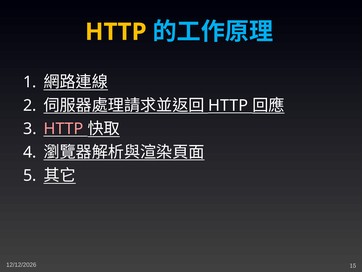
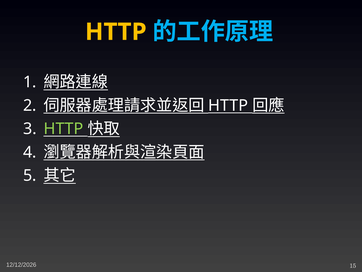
HTTP colour: pink -> light green (63, 129)
